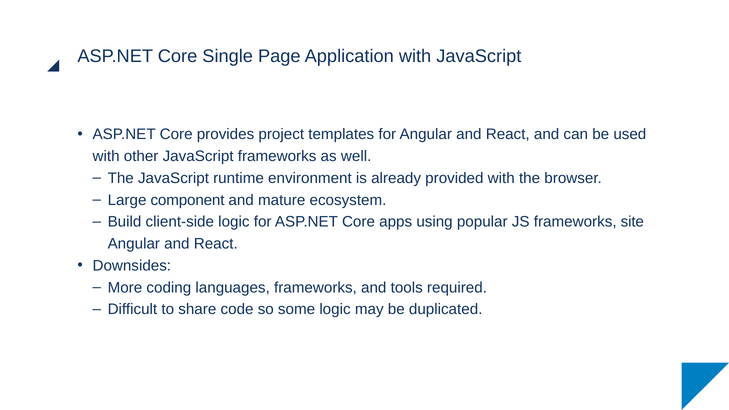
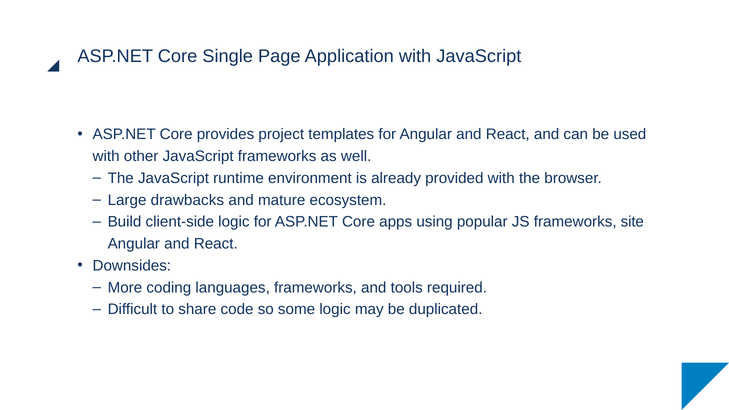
component: component -> drawbacks (187, 200)
